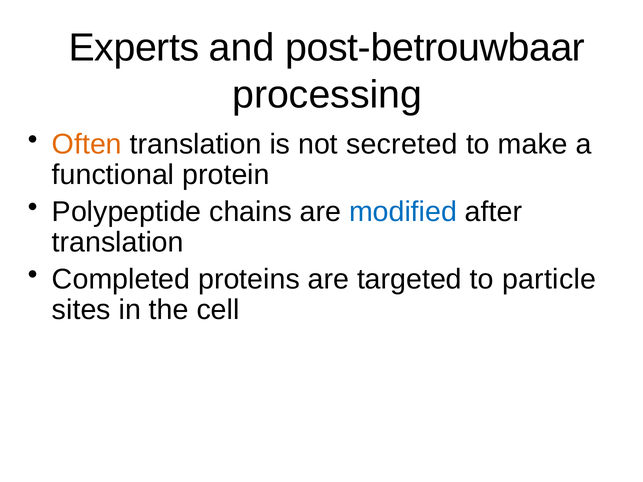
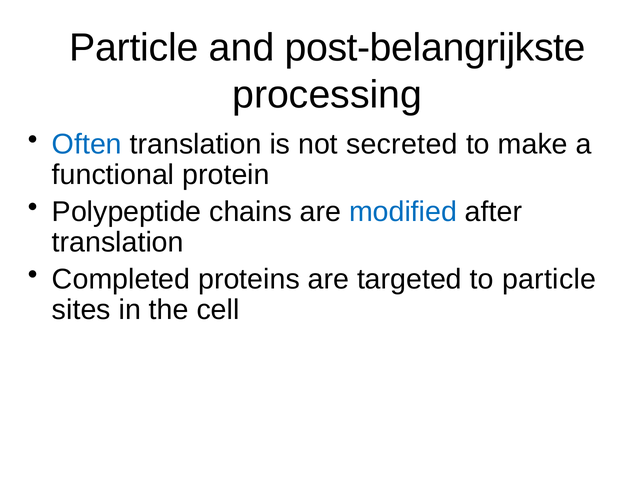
Experts: Experts -> Particle (134, 48)
post-betrouwbaar: post-betrouwbaar -> post-belangrijkste (435, 48)
Often colour: orange -> blue (87, 144)
